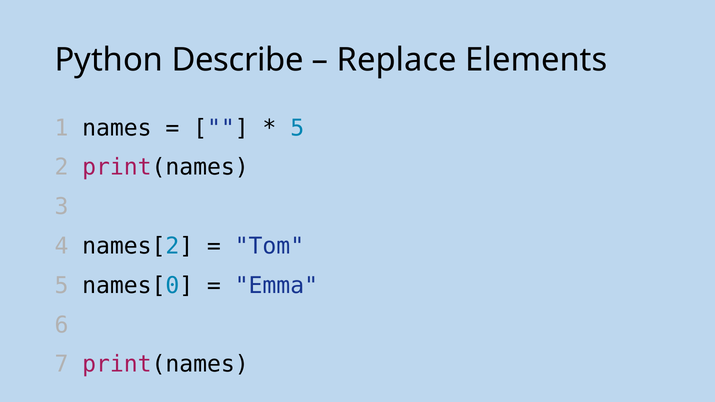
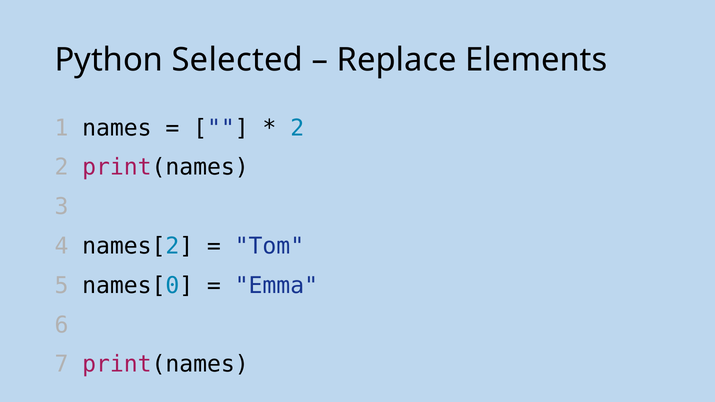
Describe: Describe -> Selected (237, 60)
5: 5 -> 2 (297, 128)
